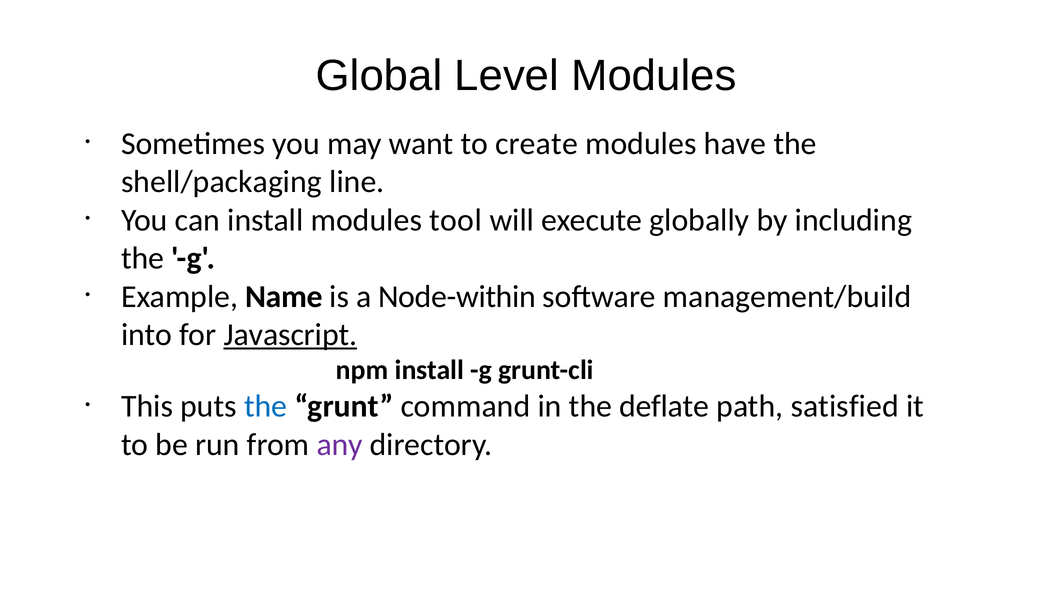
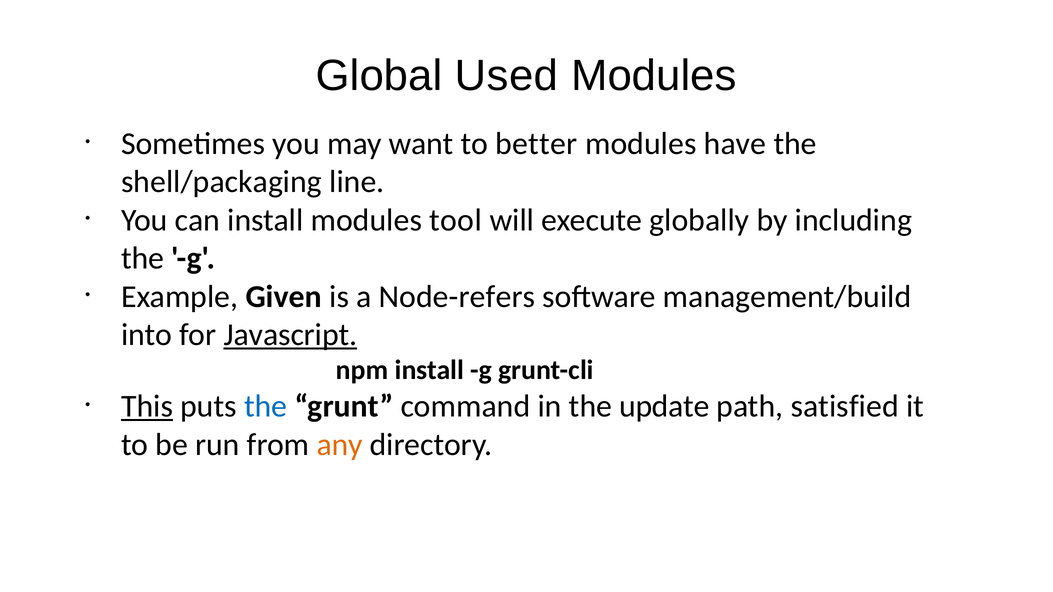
Level: Level -> Used (506, 76)
create: create -> better (536, 144)
Name: Name -> Given (284, 297)
Node-within: Node-within -> Node-refers (457, 297)
This underline: none -> present (147, 407)
deflate: deflate -> update (664, 407)
any colour: purple -> orange (340, 445)
